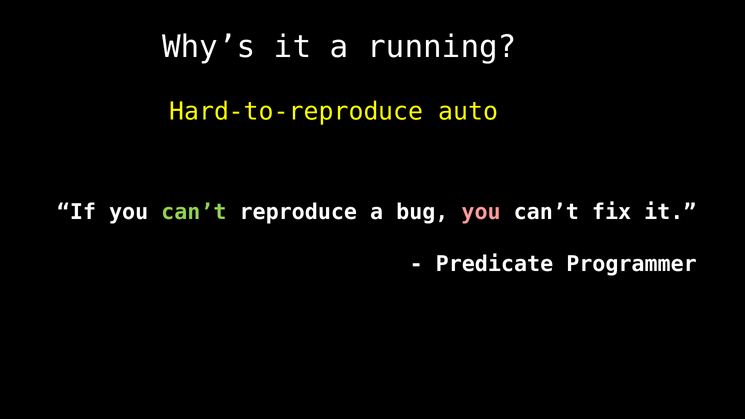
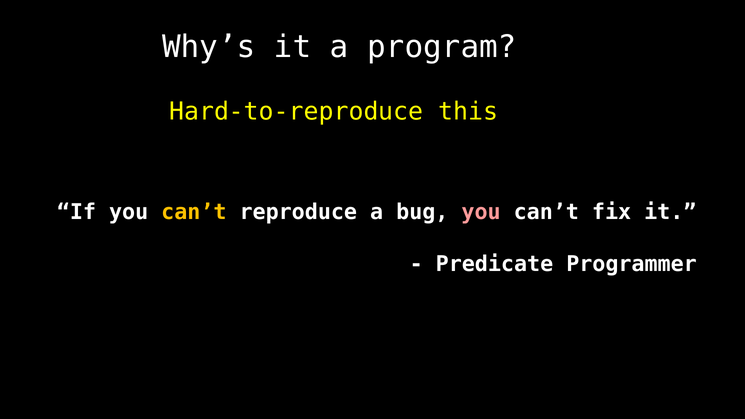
running: running -> program (442, 47)
auto: auto -> this (468, 111)
can’t colour: light green -> yellow (194, 212)
